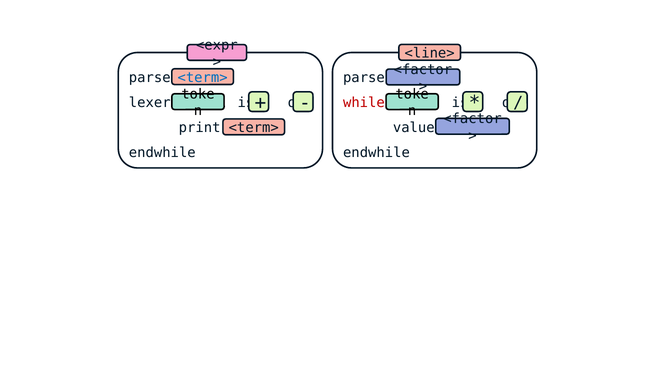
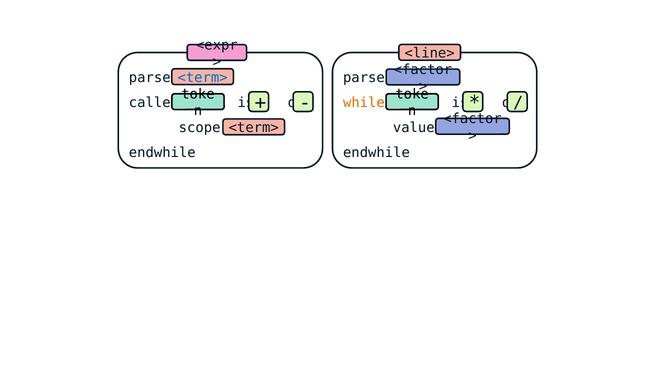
lexer: lexer -> calle (150, 103)
while colour: red -> orange (364, 103)
print: print -> scope (200, 128)
